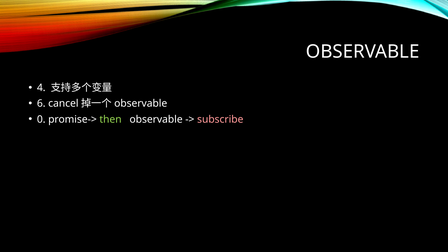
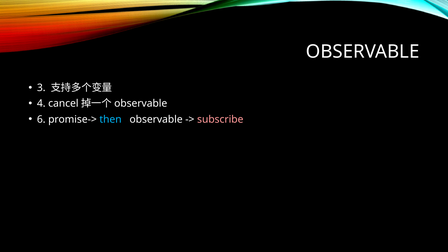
4: 4 -> 3 (41, 88)
6: 6 -> 4 (41, 104)
0: 0 -> 6 (41, 119)
then colour: light green -> light blue (111, 119)
